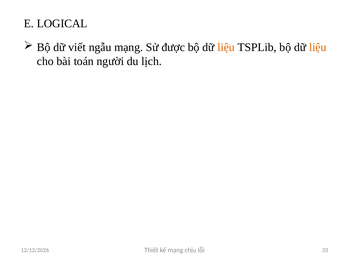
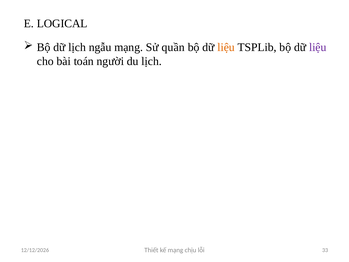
dữ viết: viết -> lịch (77, 47)
được: được -> quần (173, 47)
liệu colour: orange -> purple (318, 47)
